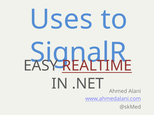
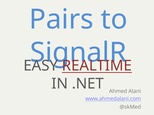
Uses: Uses -> Pairs (61, 19)
